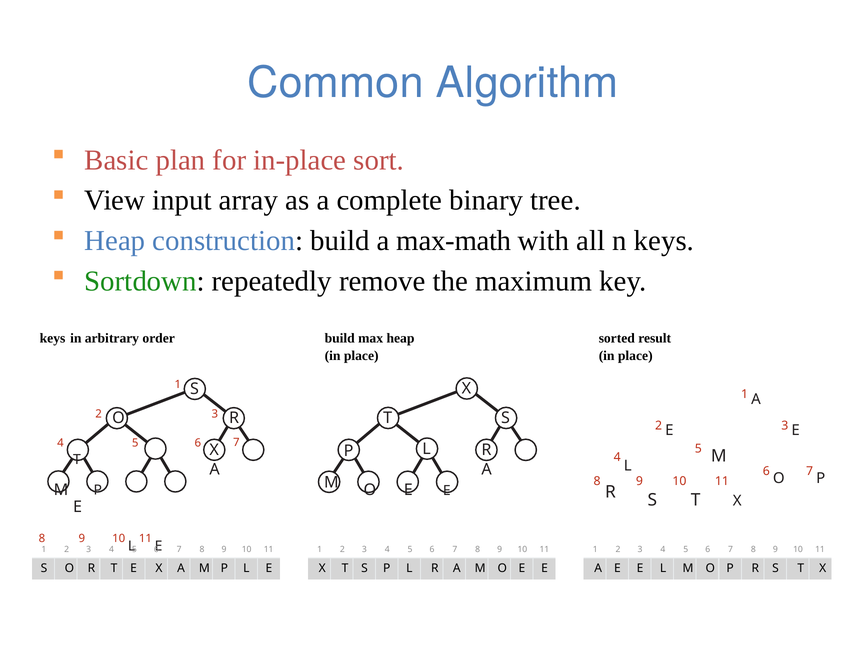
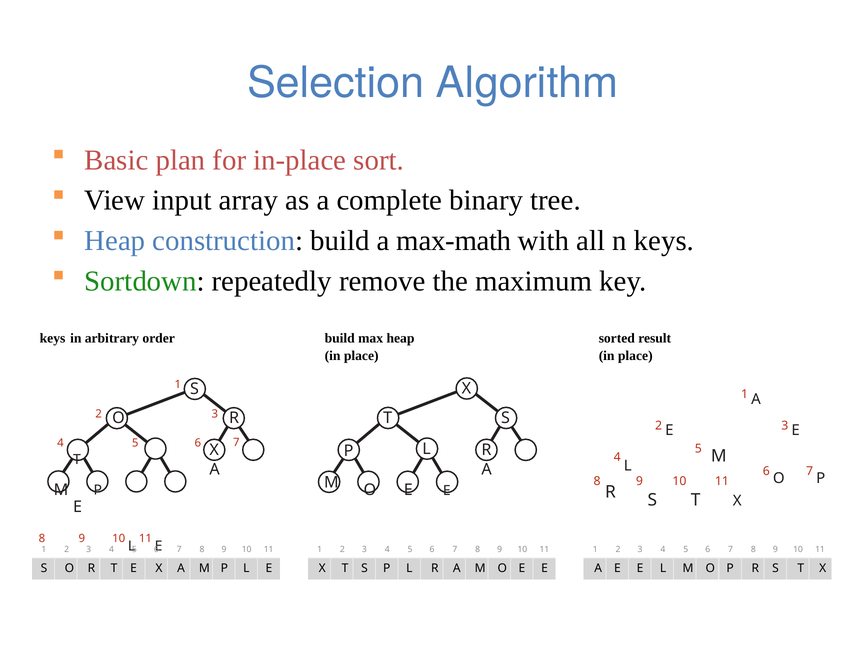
Common: Common -> Selection (336, 83)
